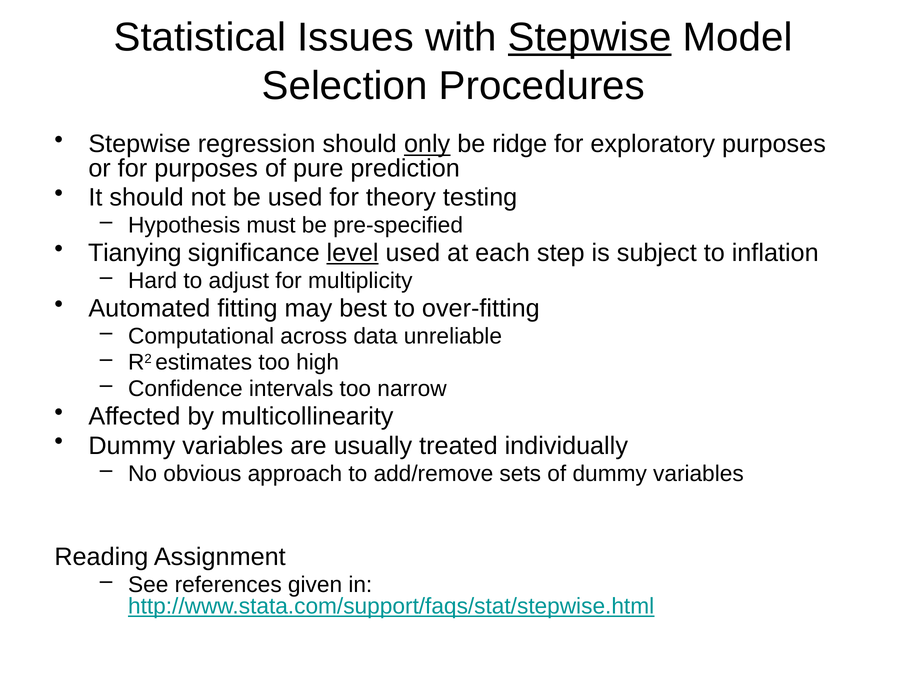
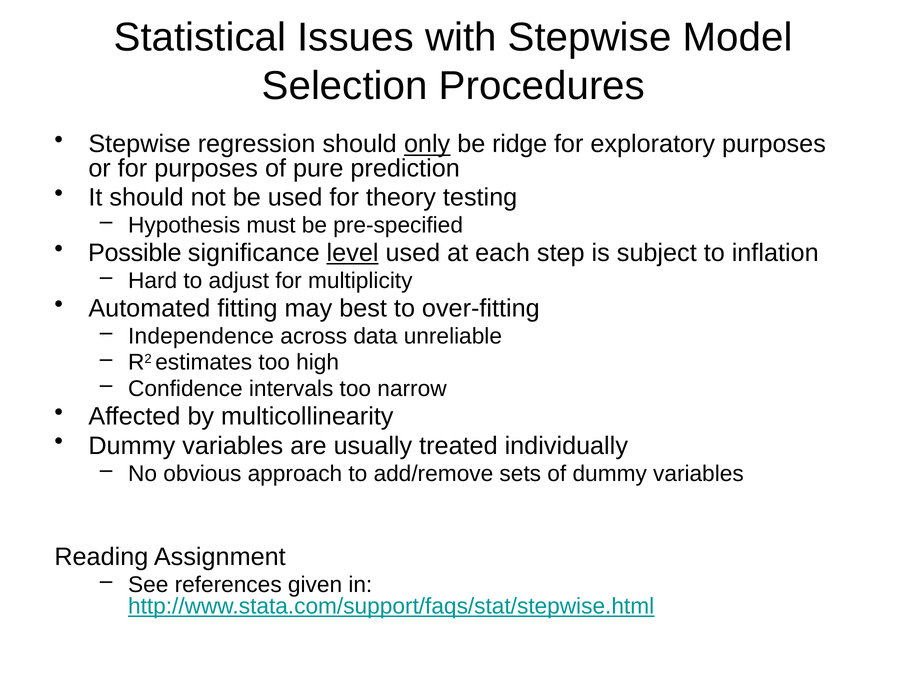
Stepwise underline: present -> none (590, 38)
Tianying: Tianying -> Possible (135, 253)
Computational: Computational -> Independence (201, 336)
